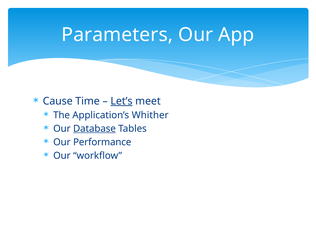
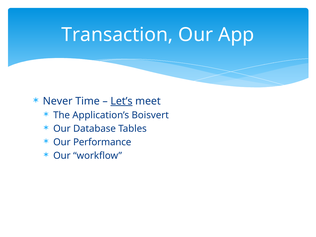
Parameters: Parameters -> Transaction (117, 35)
Cause: Cause -> Never (58, 101)
Whither: Whither -> Boisvert (150, 115)
Database underline: present -> none (94, 129)
